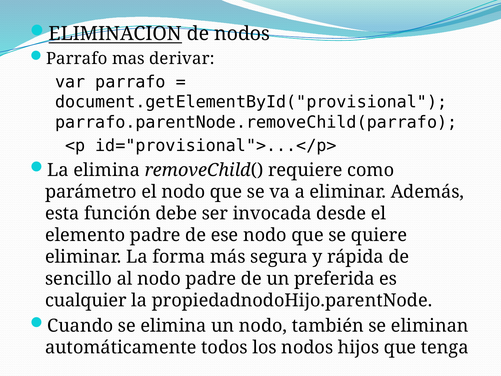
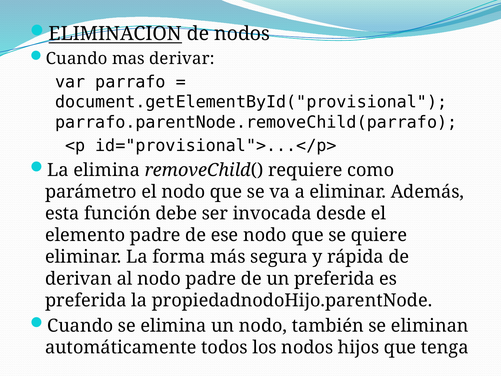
Parrafo: Parrafo -> Cuando (77, 59)
sencillo: sencillo -> derivan (79, 279)
cualquier: cualquier -> preferida (86, 300)
